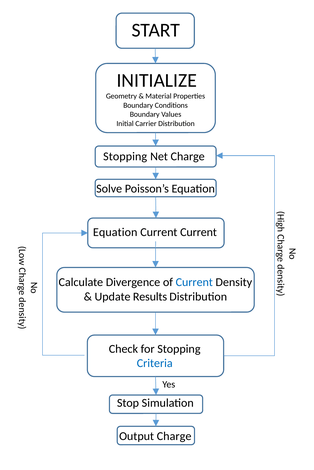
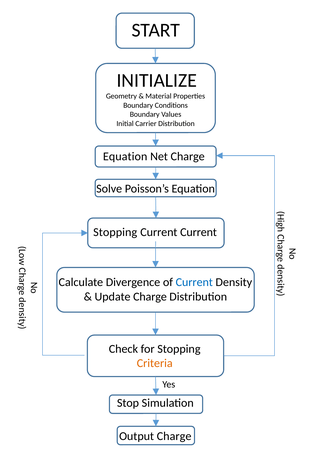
Stopping: Stopping -> Equation (125, 157)
Equation: Equation -> Stopping (115, 233)
Update Results: Results -> Charge (150, 297)
Criteria colour: blue -> orange (155, 364)
